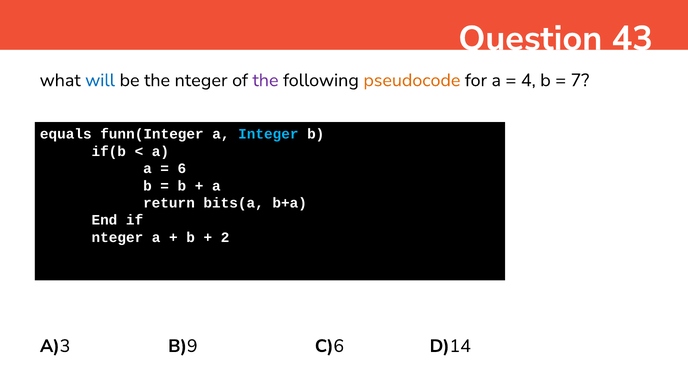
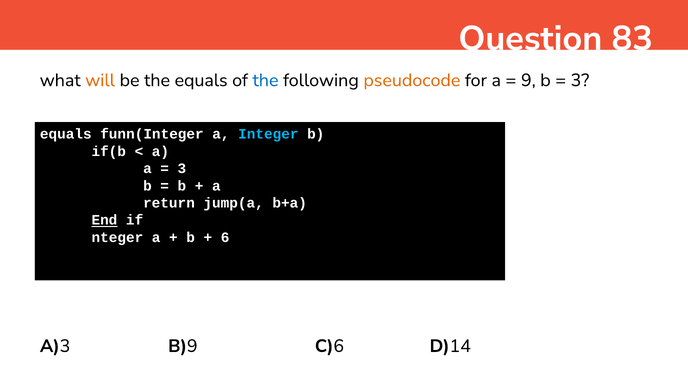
43: 43 -> 83 (632, 39)
will colour: blue -> orange (100, 80)
the nteger: nteger -> equals (201, 80)
the colour: purple -> blue (266, 80)
4: 4 -> 9 (528, 80)
7: 7 -> 3 (580, 80)
6: 6 -> 3 (182, 169)
bits(a: bits(a -> jump(a (234, 203)
End underline: none -> present (104, 220)
2: 2 -> 6 (225, 237)
